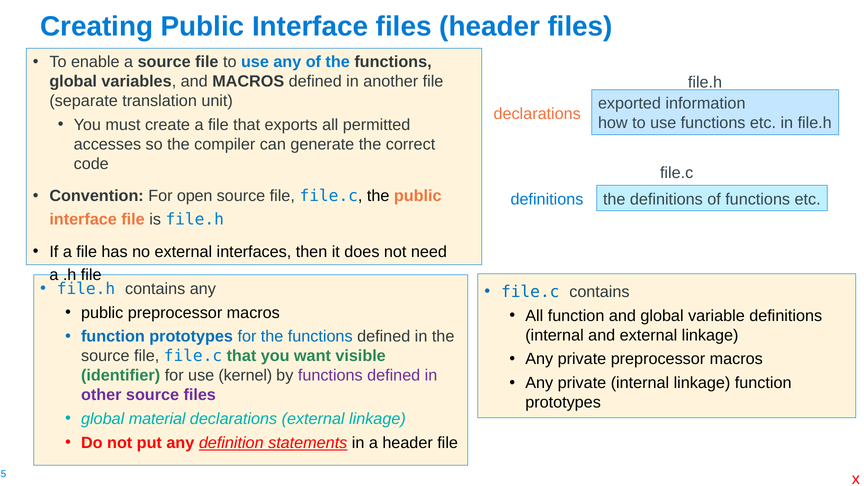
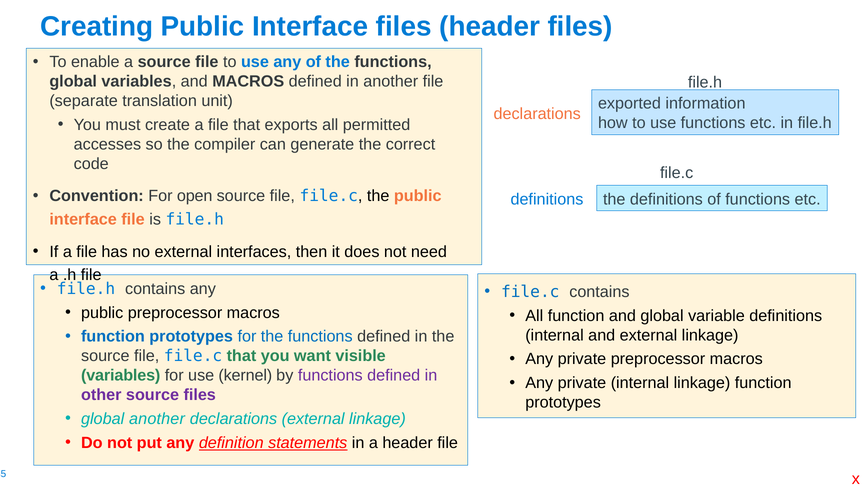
identifier: identifier -> variables (121, 376)
global material: material -> another (157, 419)
